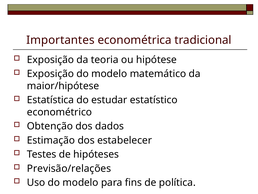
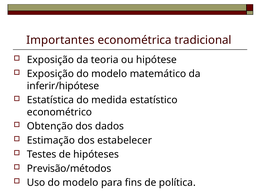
maior/hipótese: maior/hipótese -> inferir/hipótese (63, 86)
estudar: estudar -> medida (109, 100)
Previsão/relações: Previsão/relações -> Previsão/métodos (69, 168)
